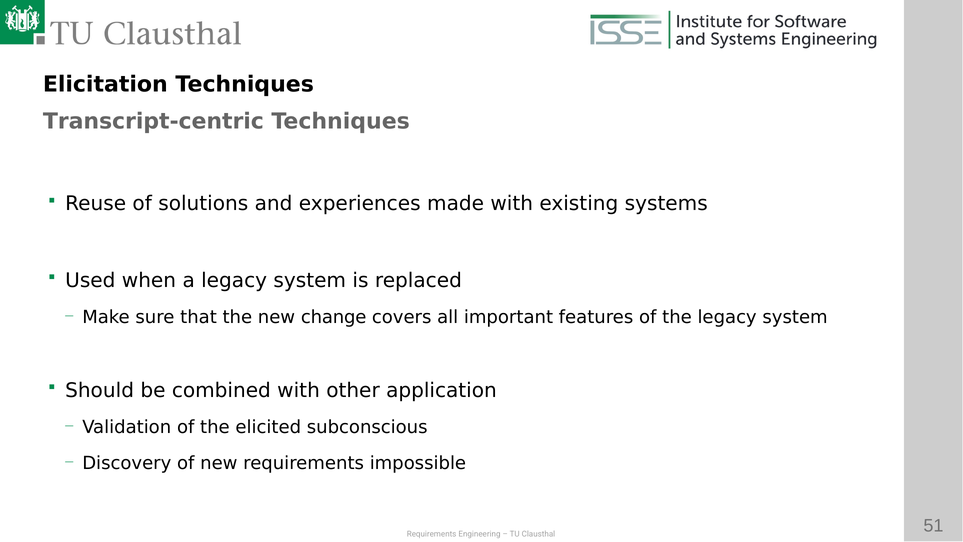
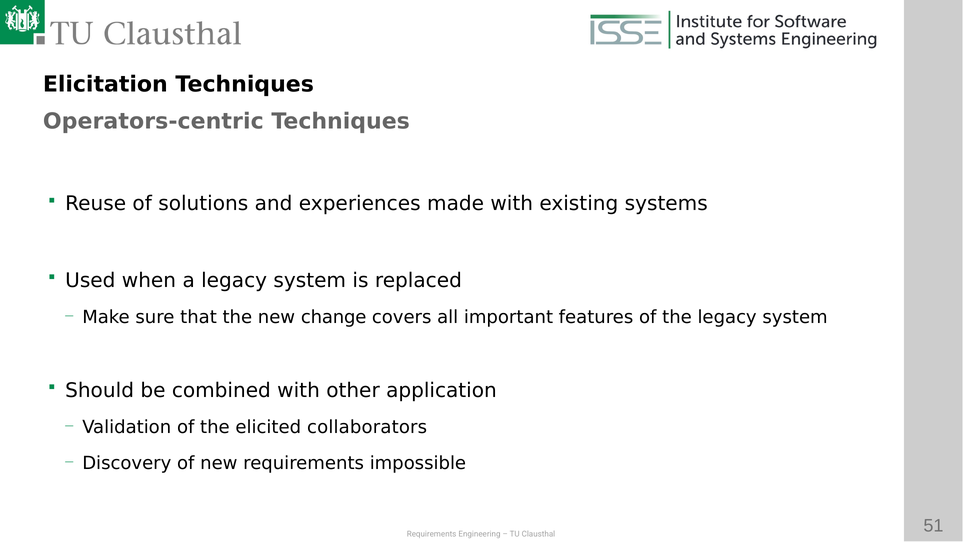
Transcript-centric: Transcript-centric -> Operators-centric (153, 121)
subconscious: subconscious -> collaborators (367, 427)
